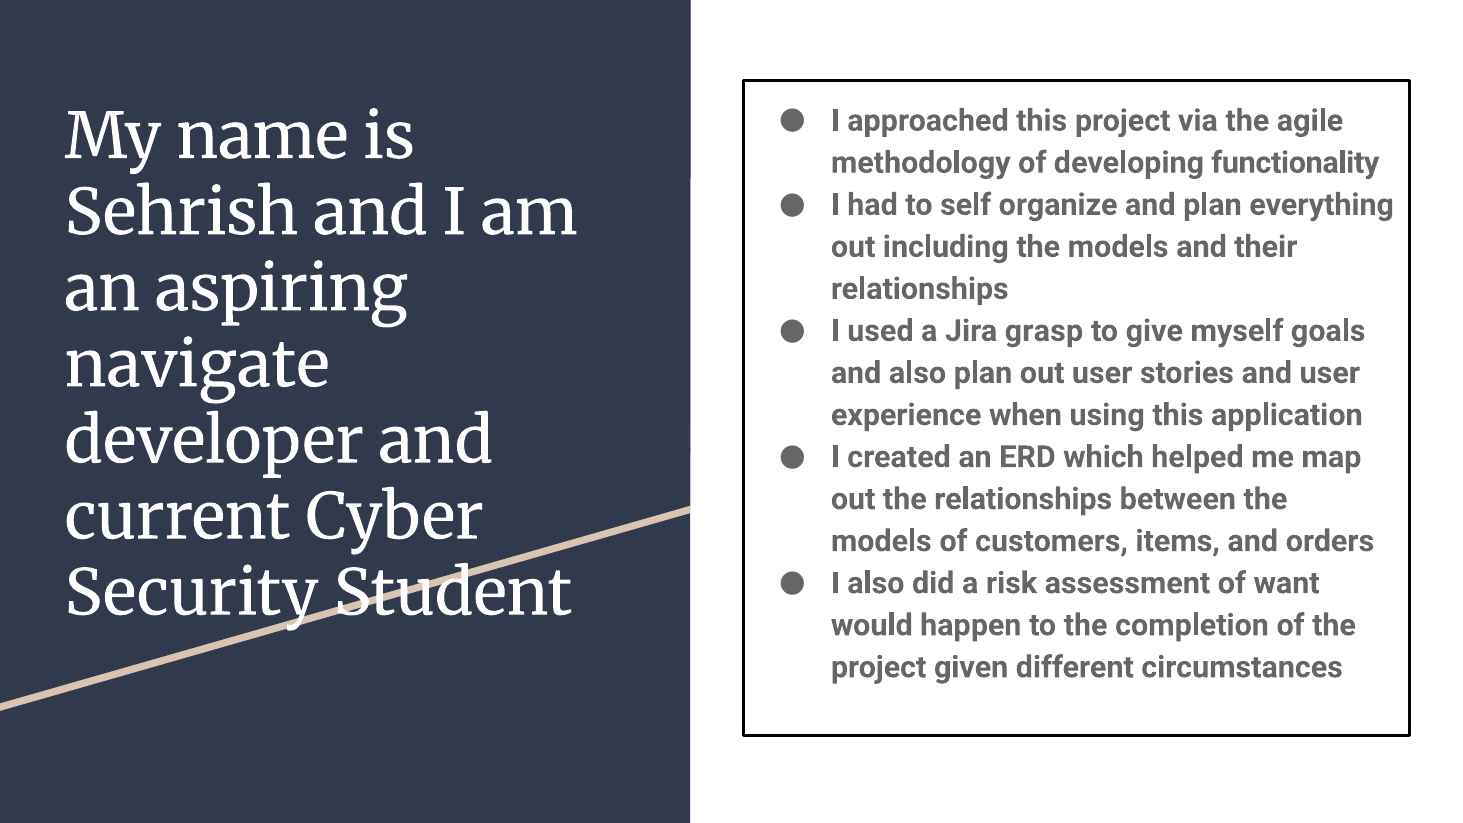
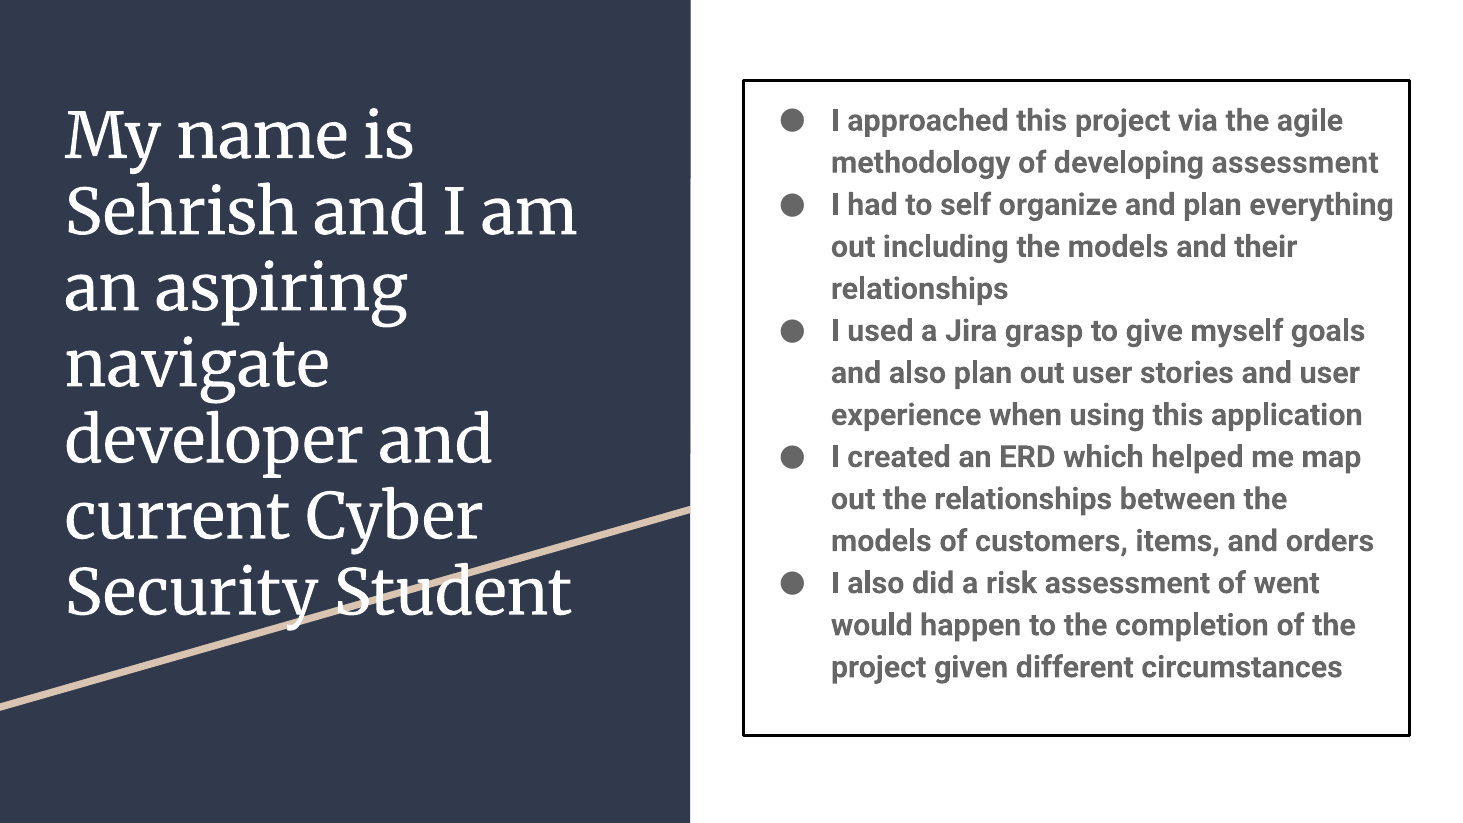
developing functionality: functionality -> assessment (1295, 163)
want: want -> went (1287, 583)
